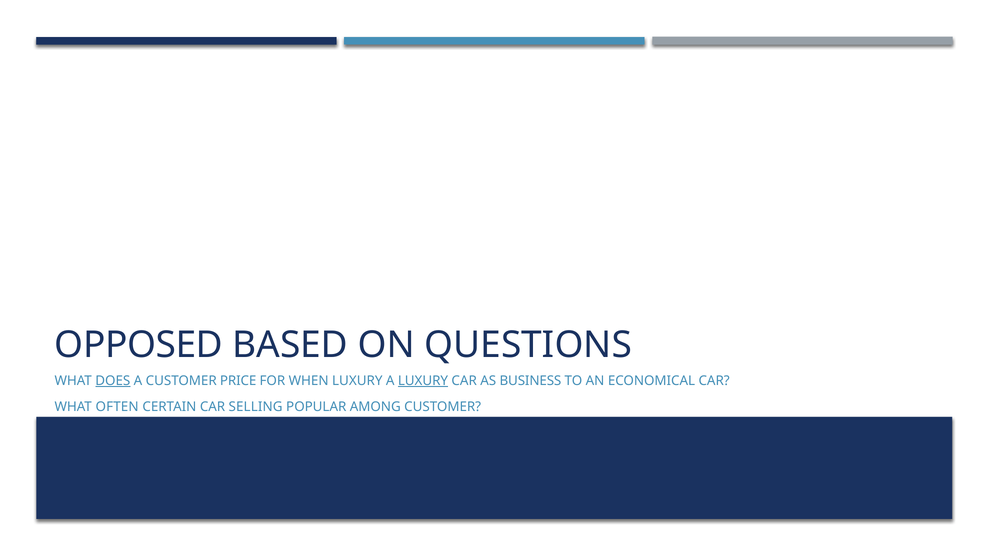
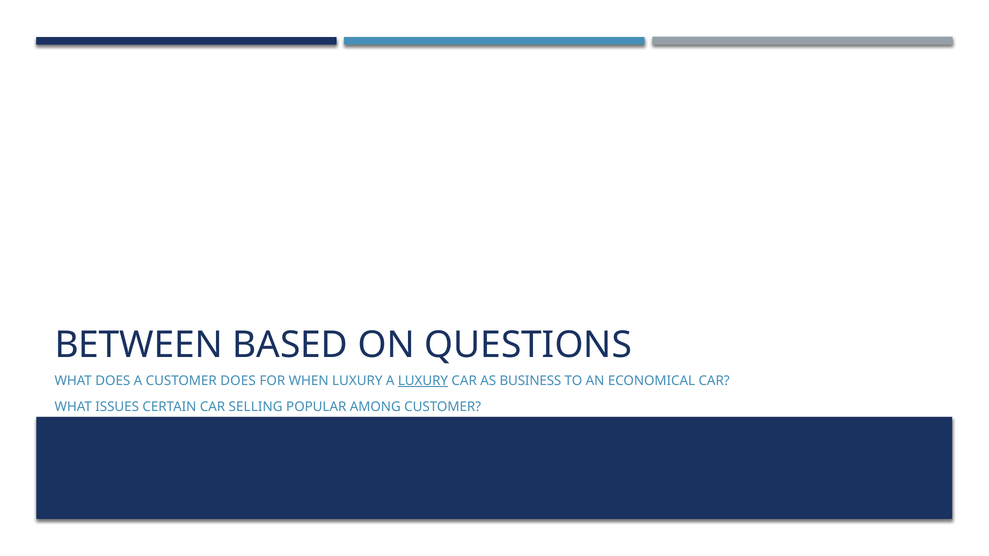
OPPOSED: OPPOSED -> BETWEEN (139, 345)
DOES underline: present -> none (113, 381)
CUSTOMER PRICE: PRICE -> DOES (238, 381)
OFTEN: OFTEN -> ISSUES (117, 407)
